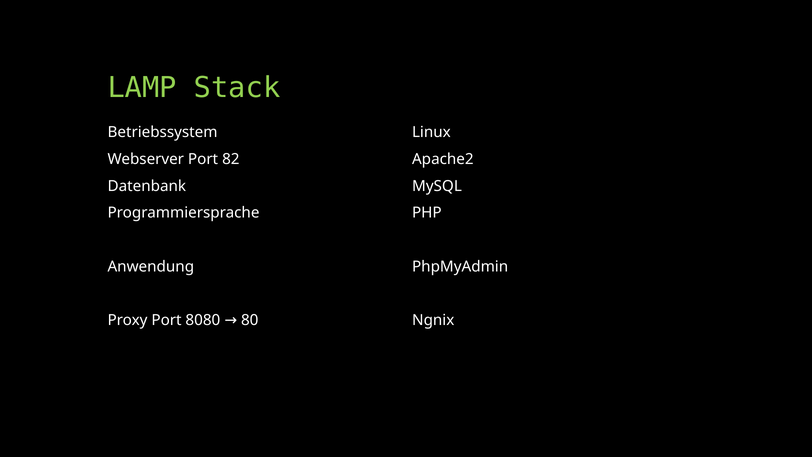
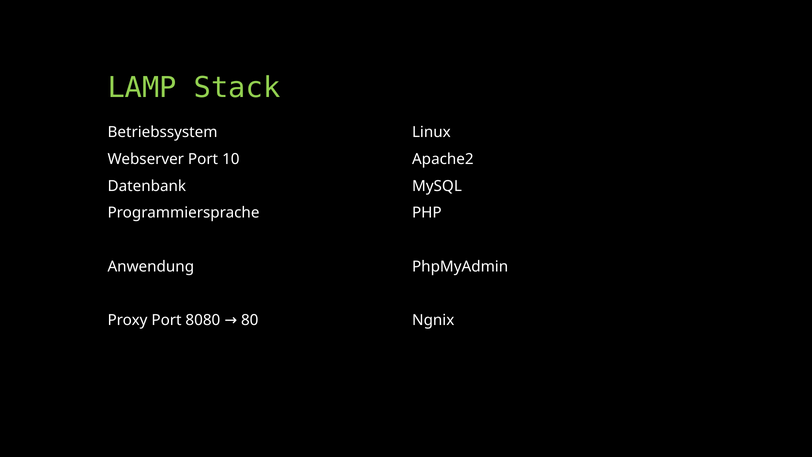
82: 82 -> 10 (231, 159)
